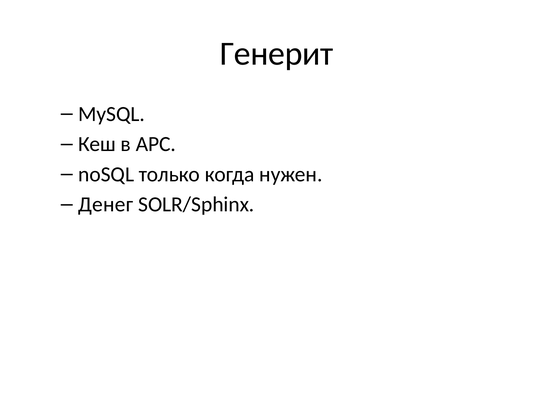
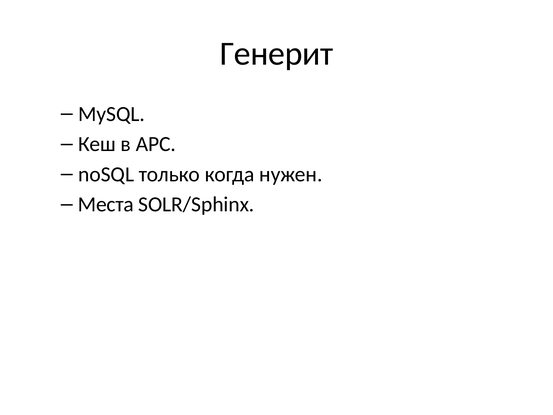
Денег: Денег -> Места (106, 204)
